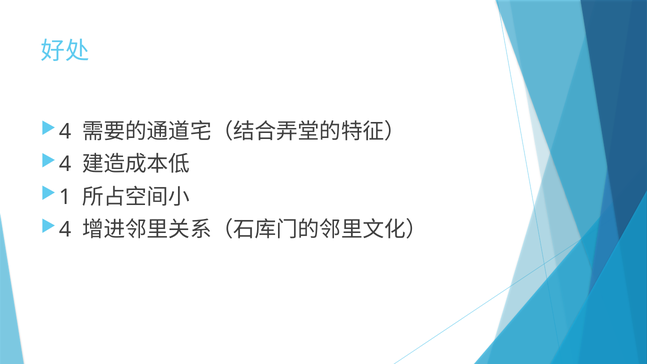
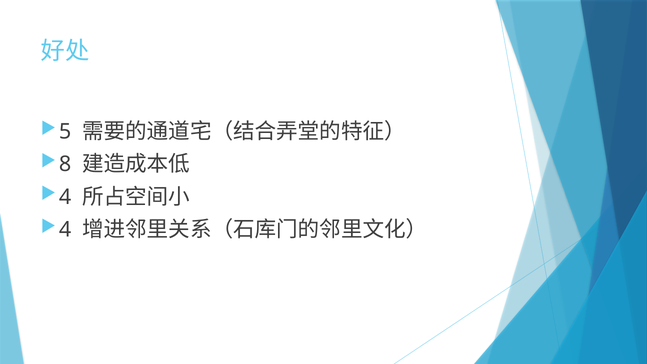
4: 4 -> 5 (65, 132)
4: 4 -> 8 (65, 164)
1: 1 -> 4 (65, 197)
